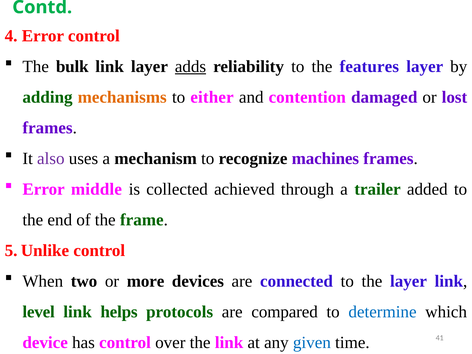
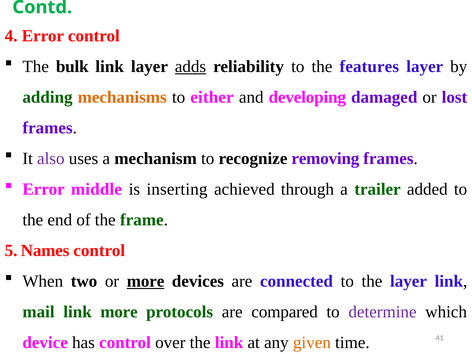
contention: contention -> developing (307, 97)
machines: machines -> removing (325, 158)
collected: collected -> inserting (177, 189)
Unlike: Unlike -> Names (45, 250)
more underline: none -> present (146, 281)
level: level -> mail (39, 312)
link helps: helps -> more (119, 312)
determine colour: blue -> purple (383, 312)
given colour: blue -> orange (312, 342)
